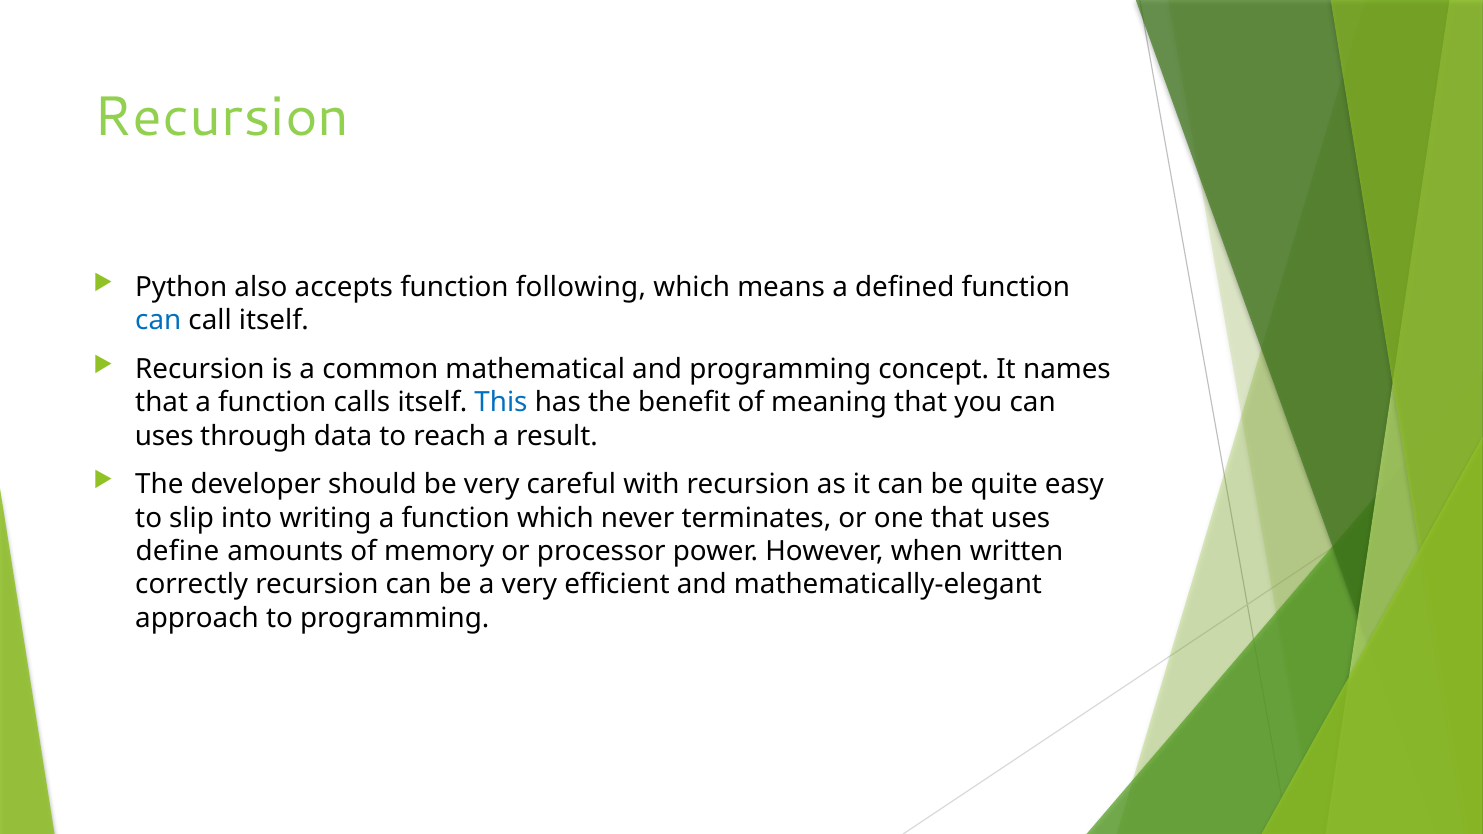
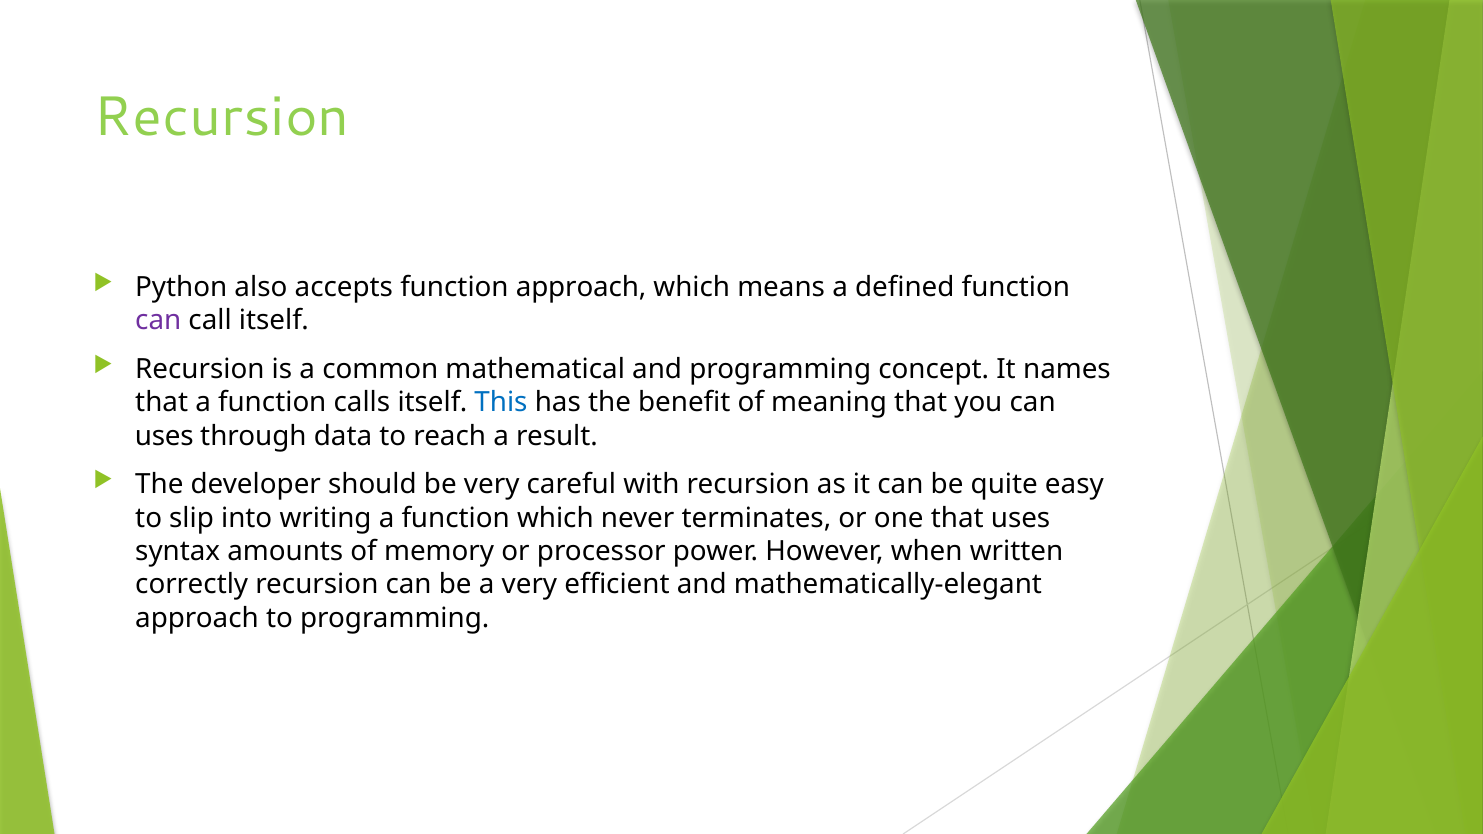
function following: following -> approach (581, 287)
can colour: blue -> purple (158, 320)
define: define -> syntax (178, 551)
